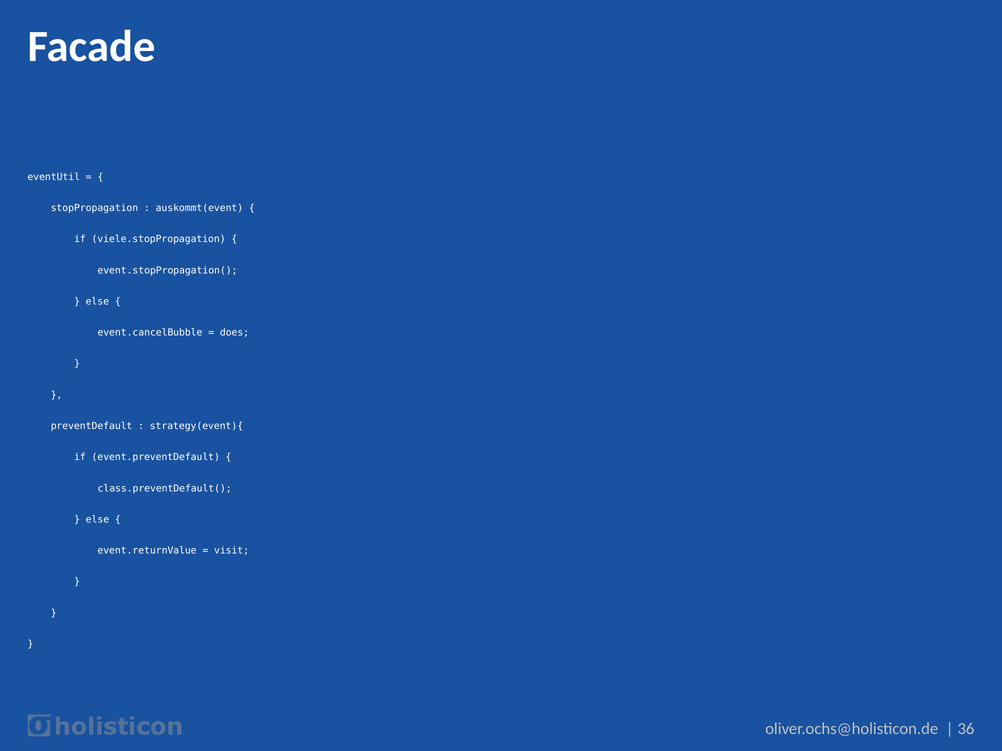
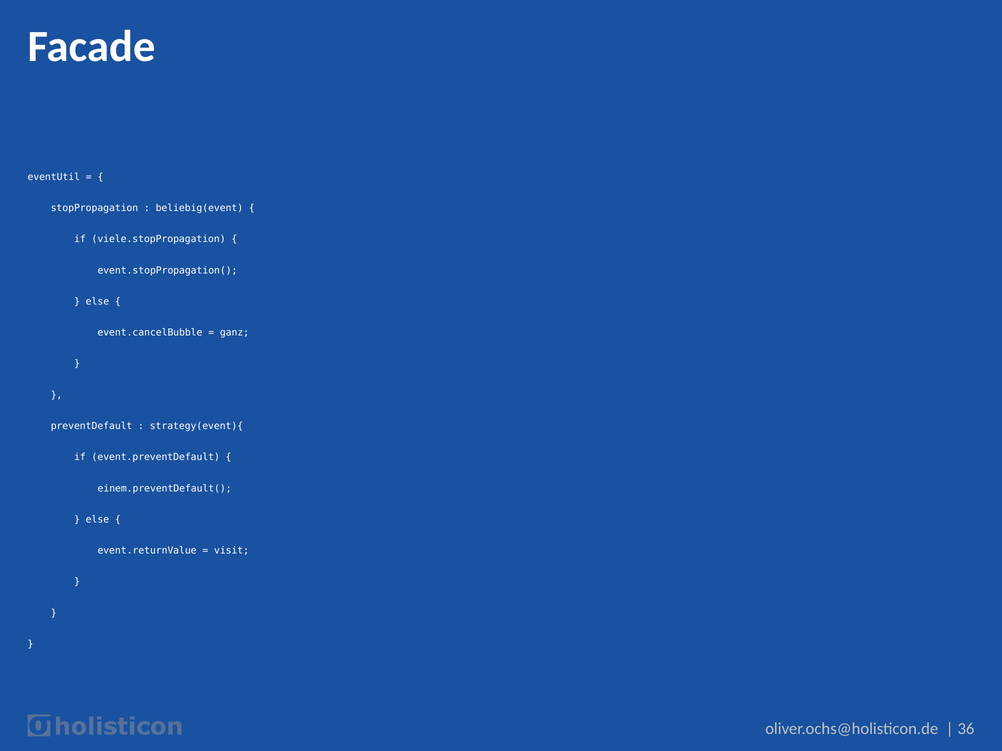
auskommt(event: auskommt(event -> beliebig(event (199, 208)
does: does -> ganz (234, 333)
class.preventDefault(: class.preventDefault( -> einem.preventDefault( (165, 489)
